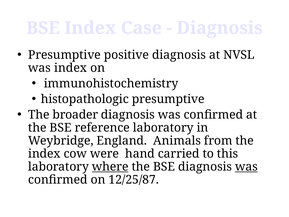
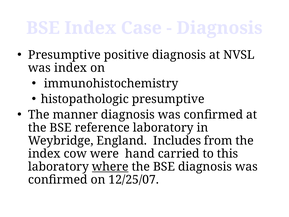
broader: broader -> manner (75, 115)
Animals: Animals -> Includes (177, 141)
was underline: present -> none (246, 167)
12/25/87: 12/25/87 -> 12/25/07 (134, 180)
